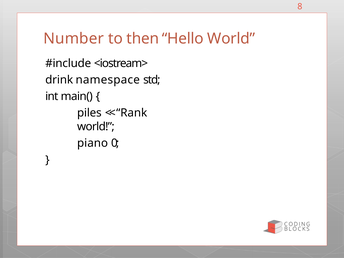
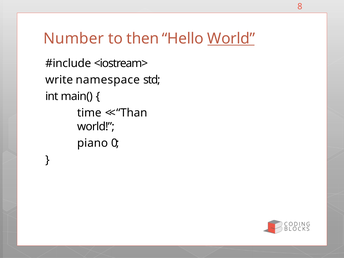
World underline: none -> present (231, 39)
drink: drink -> write (59, 80)
piles: piles -> time (89, 113)
Rank: Rank -> Than (132, 113)
